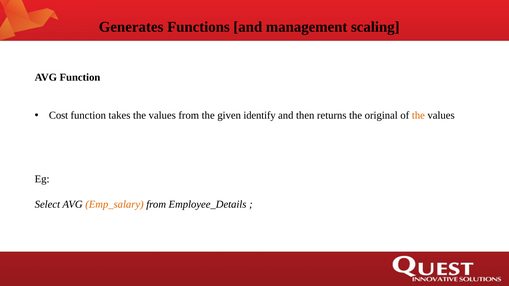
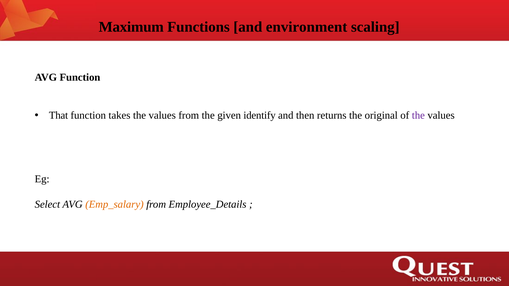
Generates: Generates -> Maximum (131, 27)
management: management -> environment (307, 27)
Cost: Cost -> That (59, 116)
the colour: orange -> purple (418, 116)
